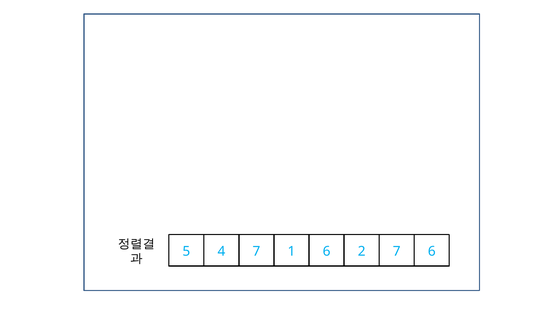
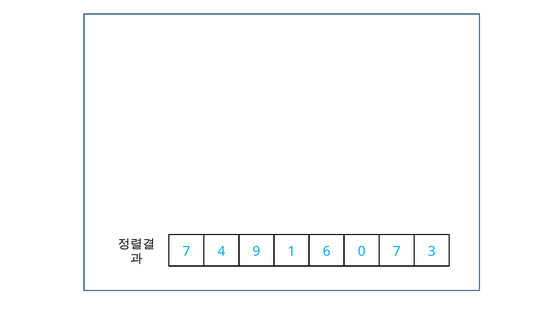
5: 5 -> 7 (186, 251)
4 7: 7 -> 9 (256, 251)
2: 2 -> 0 (362, 251)
7 6: 6 -> 3 (432, 251)
